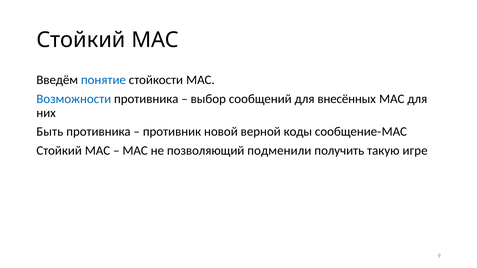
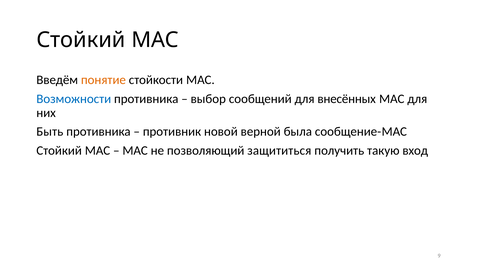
понятие colour: blue -> orange (103, 80)
коды: коды -> была (298, 132)
подменили: подменили -> защититься (279, 151)
игре: игре -> вход (415, 151)
